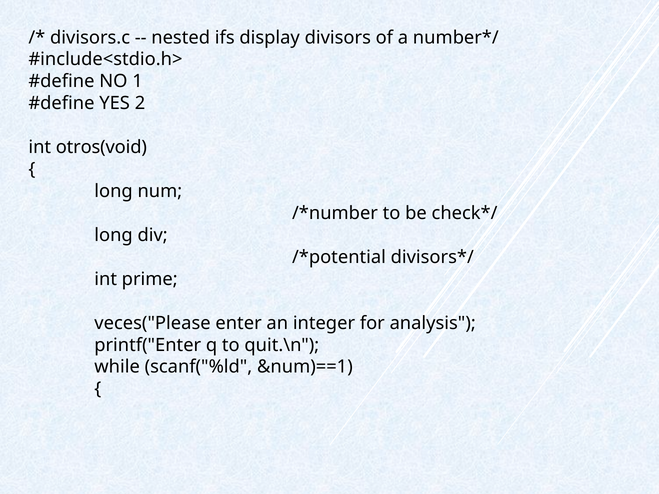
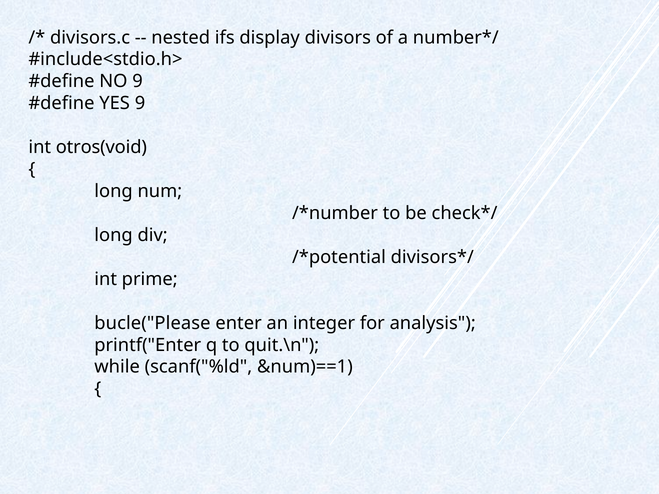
NO 1: 1 -> 9 (138, 81)
YES 2: 2 -> 9 (140, 103)
veces("Please: veces("Please -> bucle("Please (152, 323)
